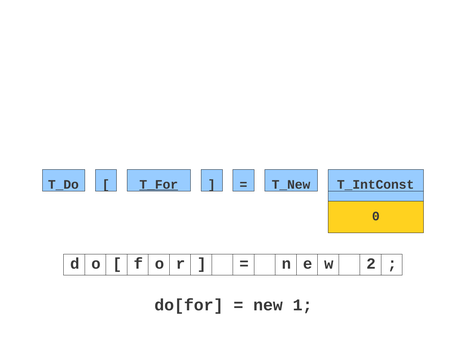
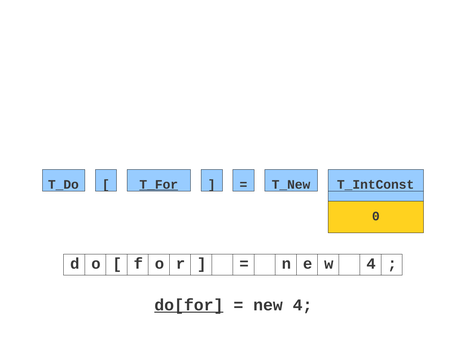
w 2: 2 -> 4 (371, 264)
do[for underline: none -> present (189, 305)
new 1: 1 -> 4 (303, 305)
